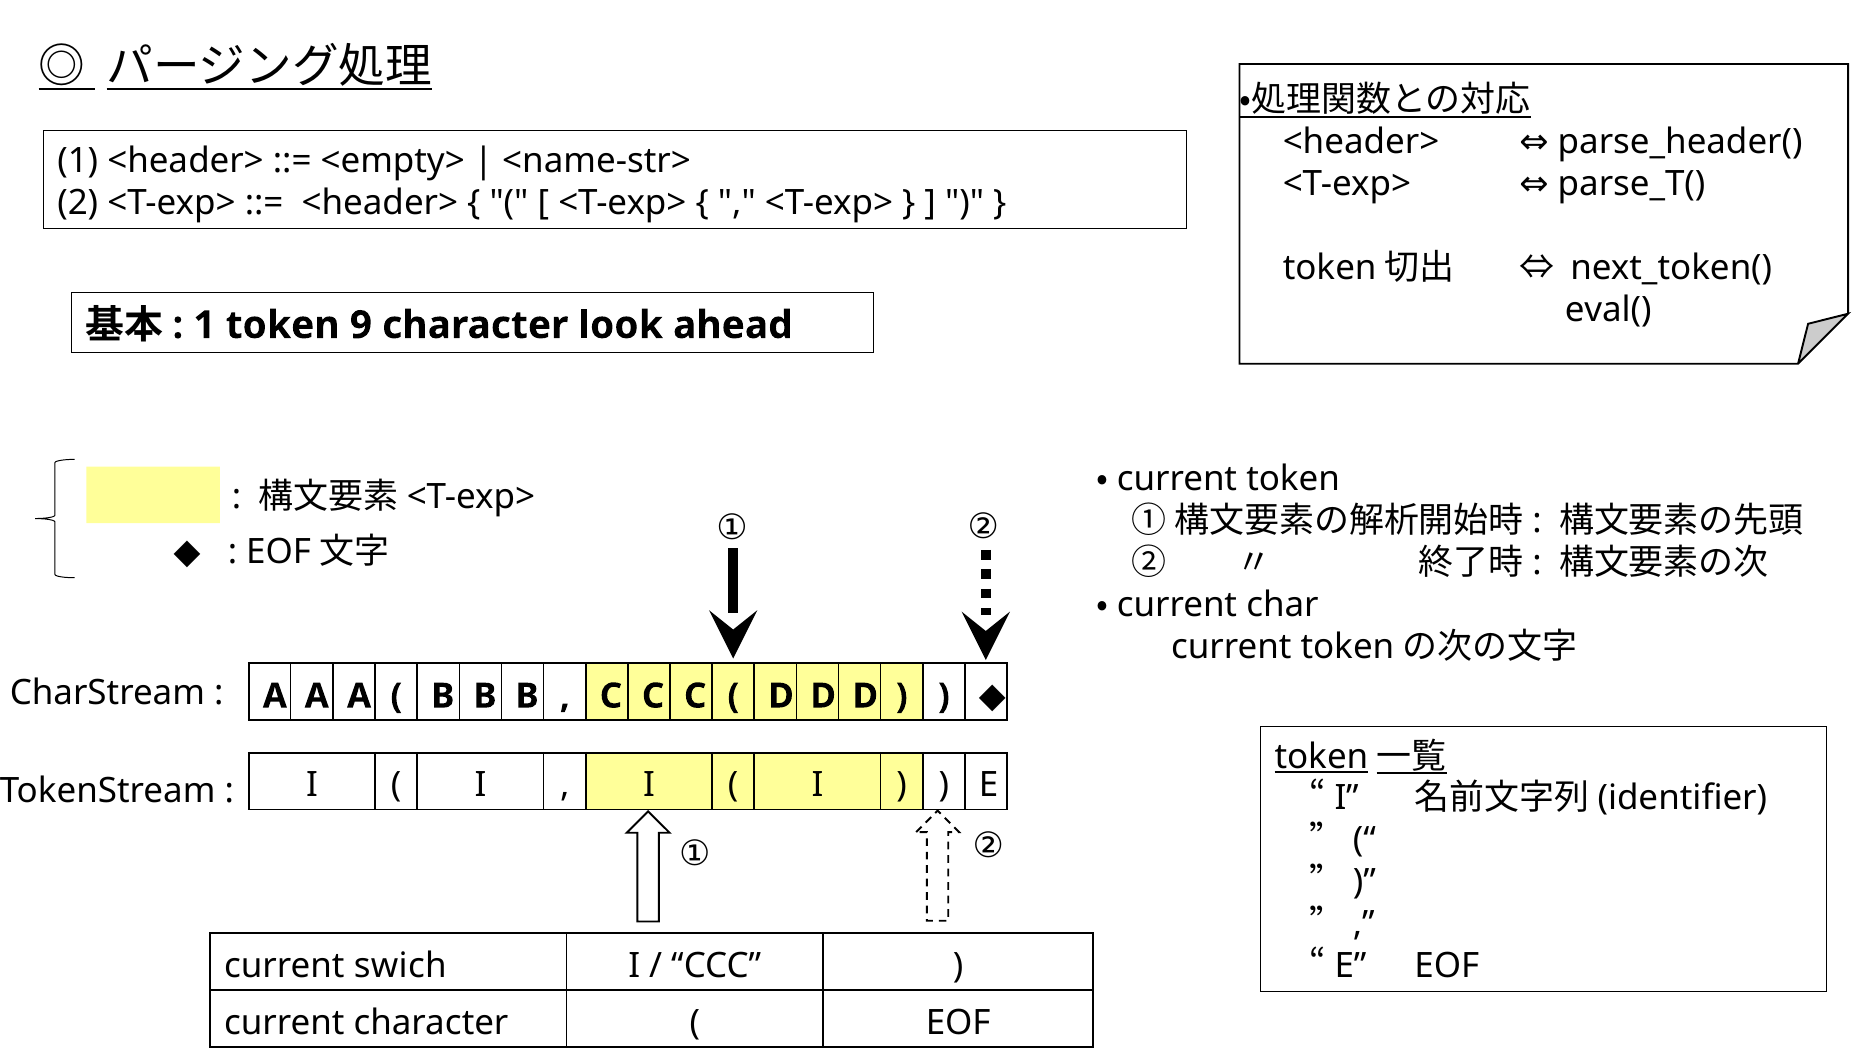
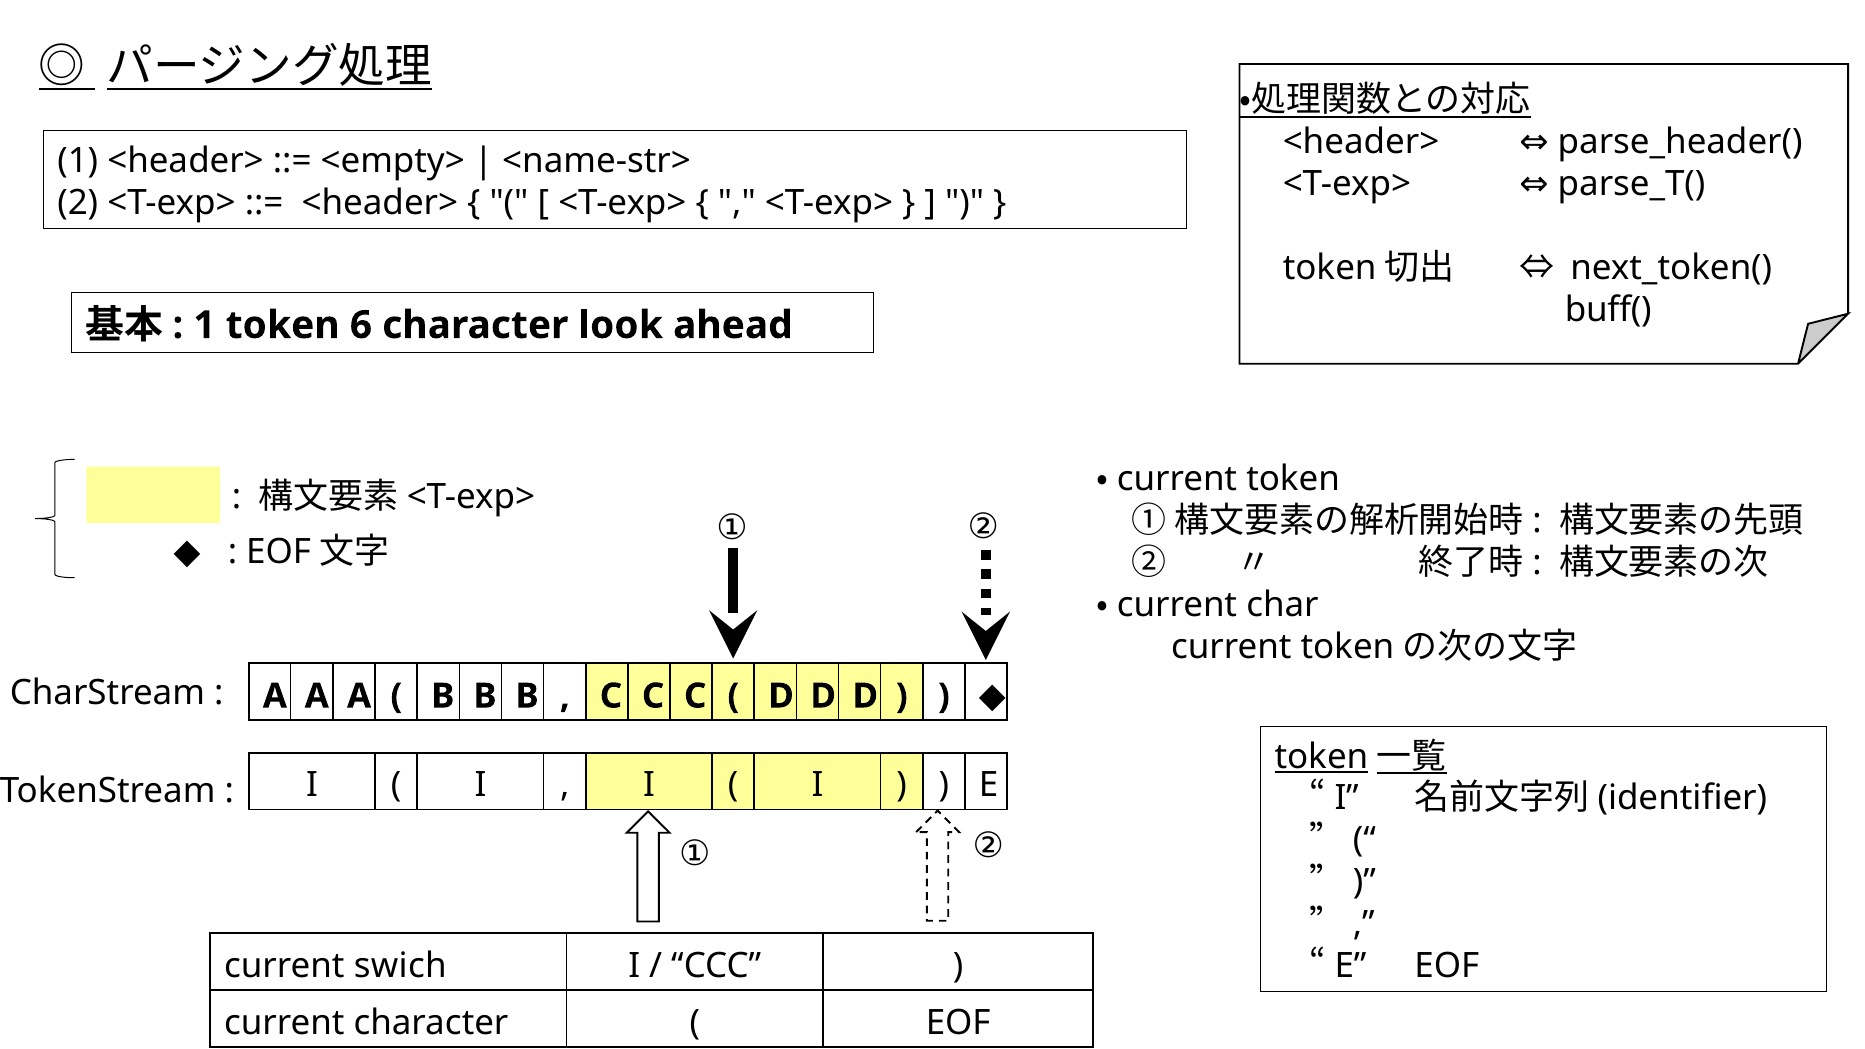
eval(: eval( -> buff( (1608, 310)
9: 9 -> 6 (361, 325)
